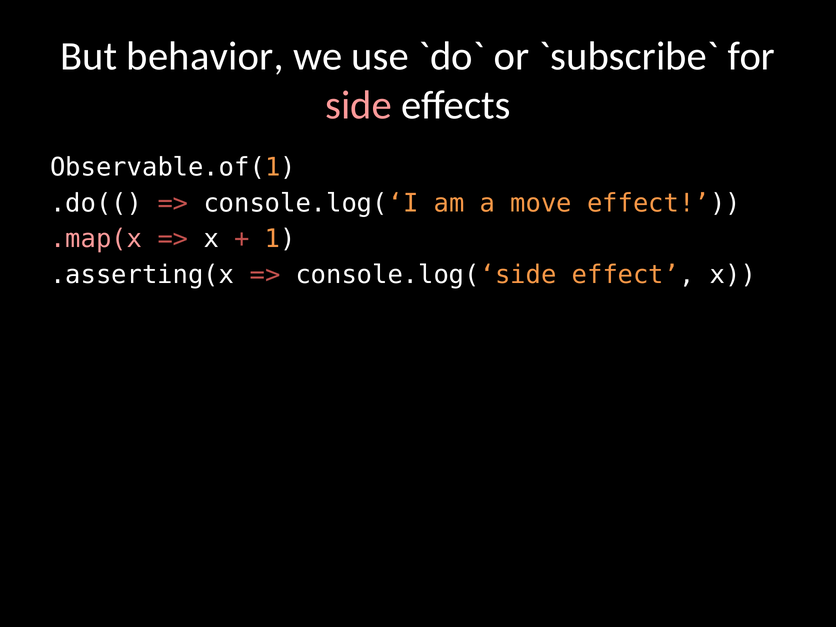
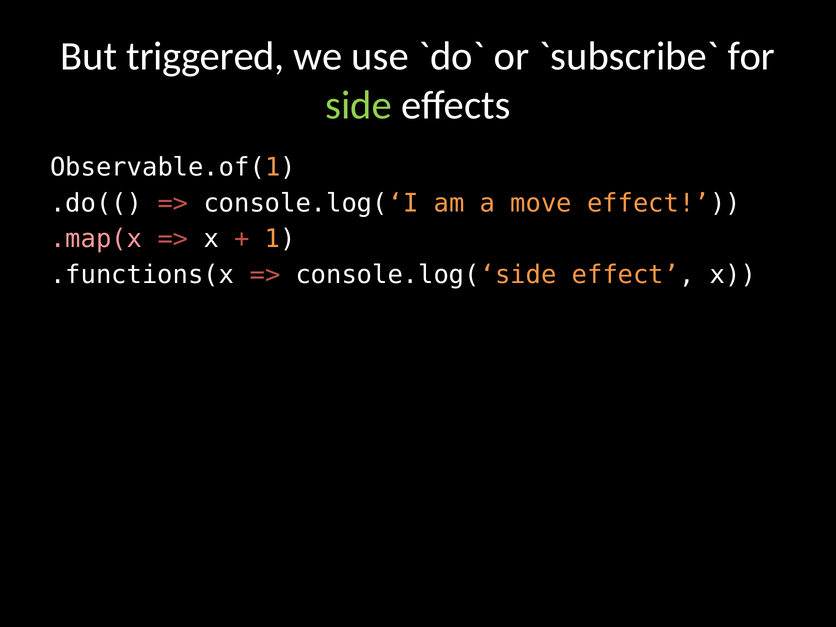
behavior: behavior -> triggered (205, 56)
side colour: pink -> light green (359, 105)
.asserting(x: .asserting(x -> .functions(x (142, 275)
